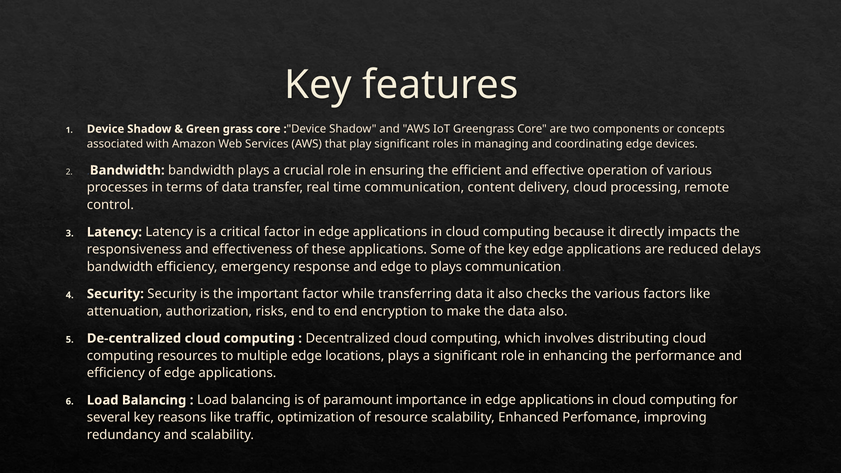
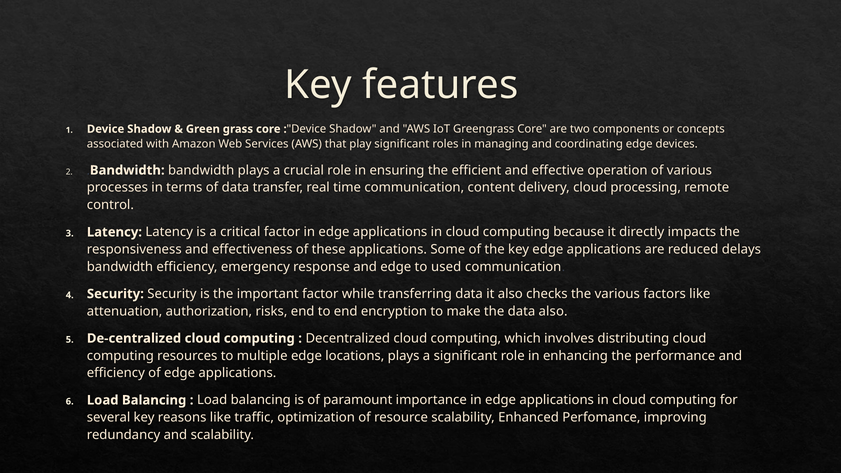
to plays: plays -> used (446, 267)
